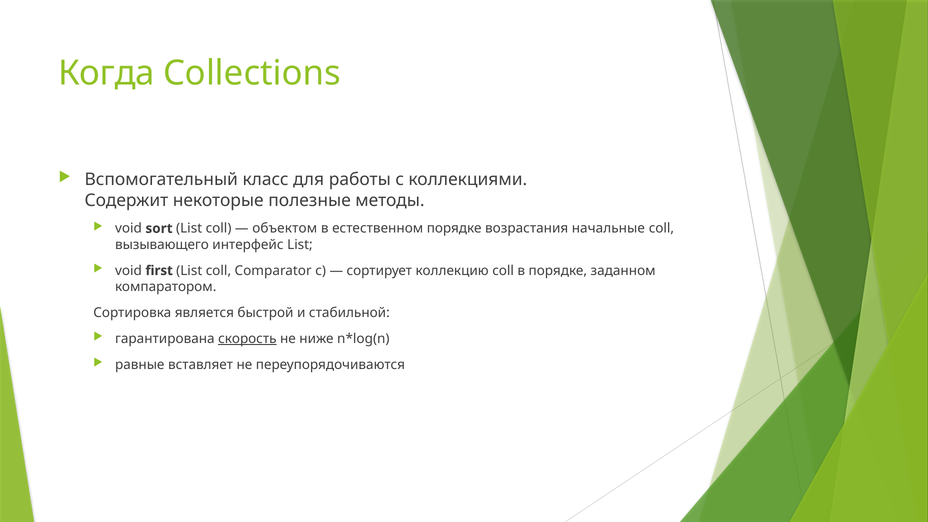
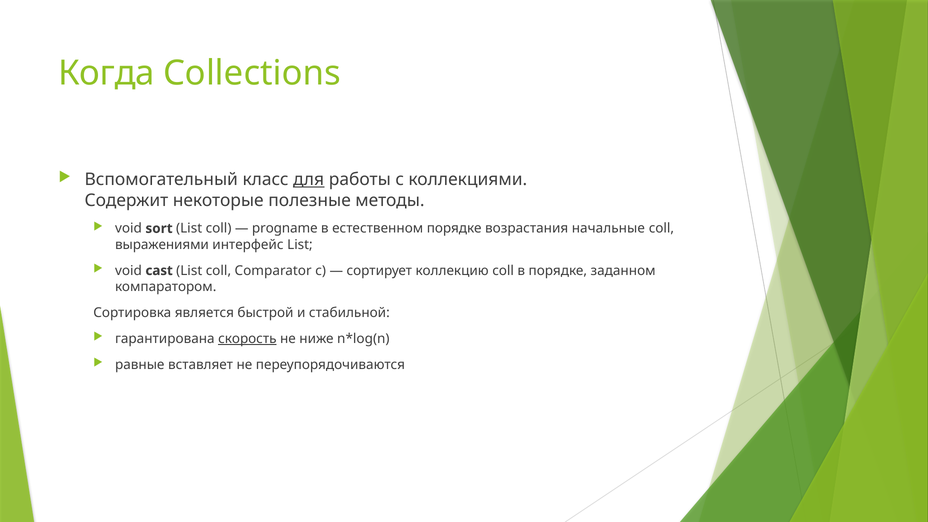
для underline: none -> present (309, 180)
объектом: объектом -> progname (285, 228)
вызывающего: вызывающего -> выражениями (162, 245)
first: first -> cast (159, 271)
